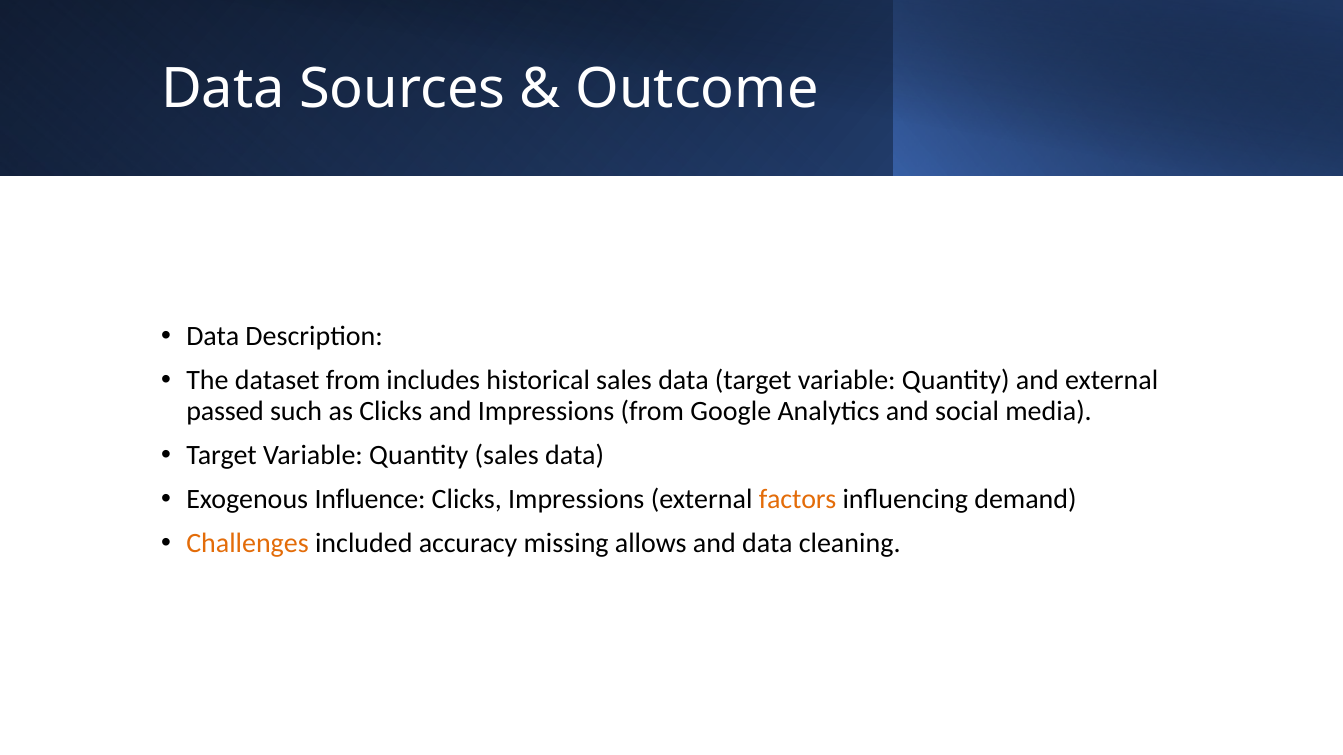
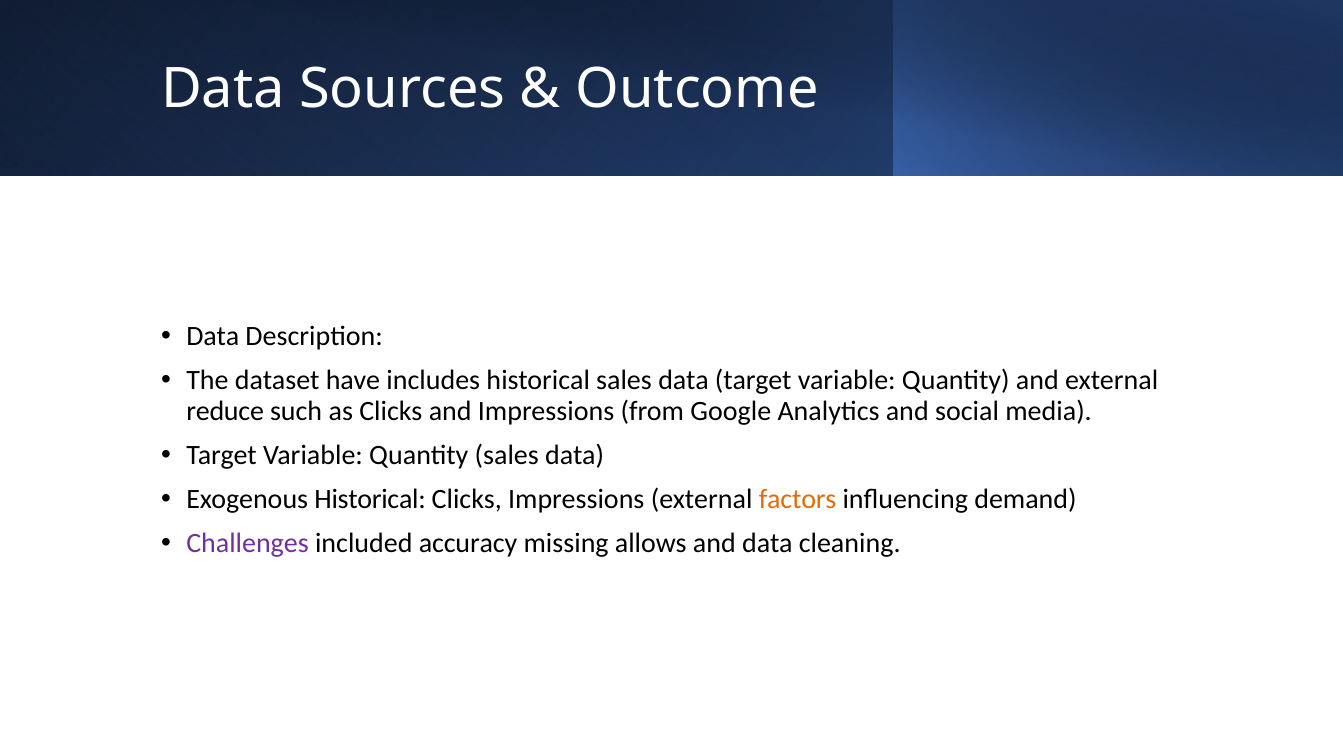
dataset from: from -> have (353, 381)
passed: passed -> reduce (225, 411)
Exogenous Influence: Influence -> Historical (370, 500)
Challenges colour: orange -> purple (248, 544)
